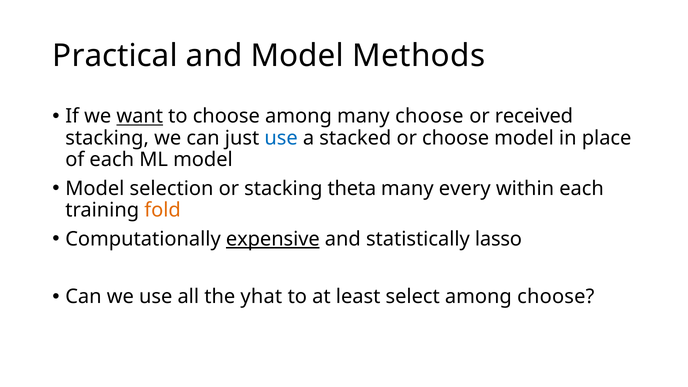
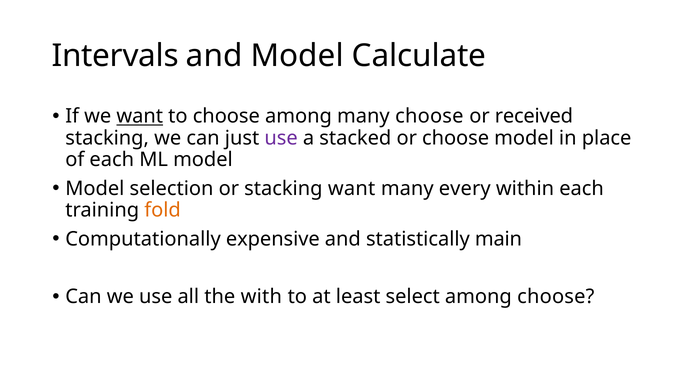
Practical: Practical -> Intervals (115, 56)
Methods: Methods -> Calculate (419, 56)
use colour: blue -> purple (281, 138)
stacking theta: theta -> want (352, 189)
expensive underline: present -> none (273, 239)
lasso: lasso -> main (498, 239)
yhat: yhat -> with (261, 297)
